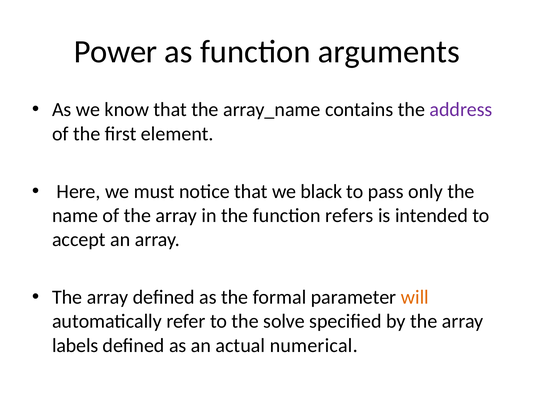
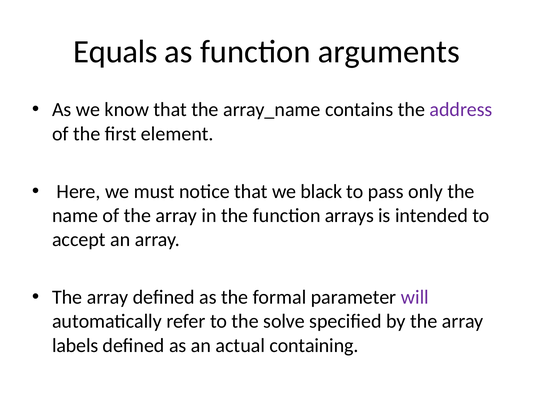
Power: Power -> Equals (115, 52)
refers: refers -> arrays (349, 215)
will colour: orange -> purple (415, 297)
numerical: numerical -> containing (314, 345)
